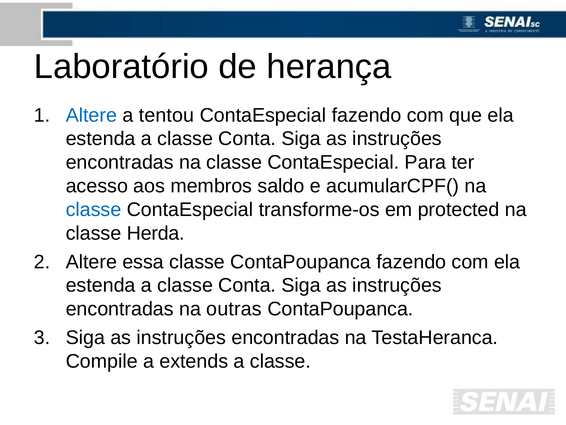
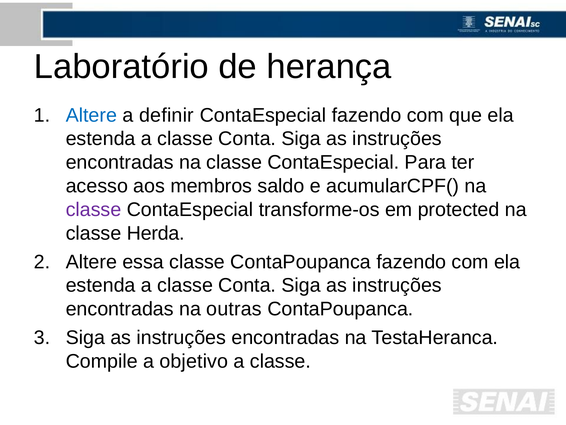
tentou: tentou -> definir (166, 115)
classe colour: blue -> purple (94, 209)
extends: extends -> objetivo (194, 361)
